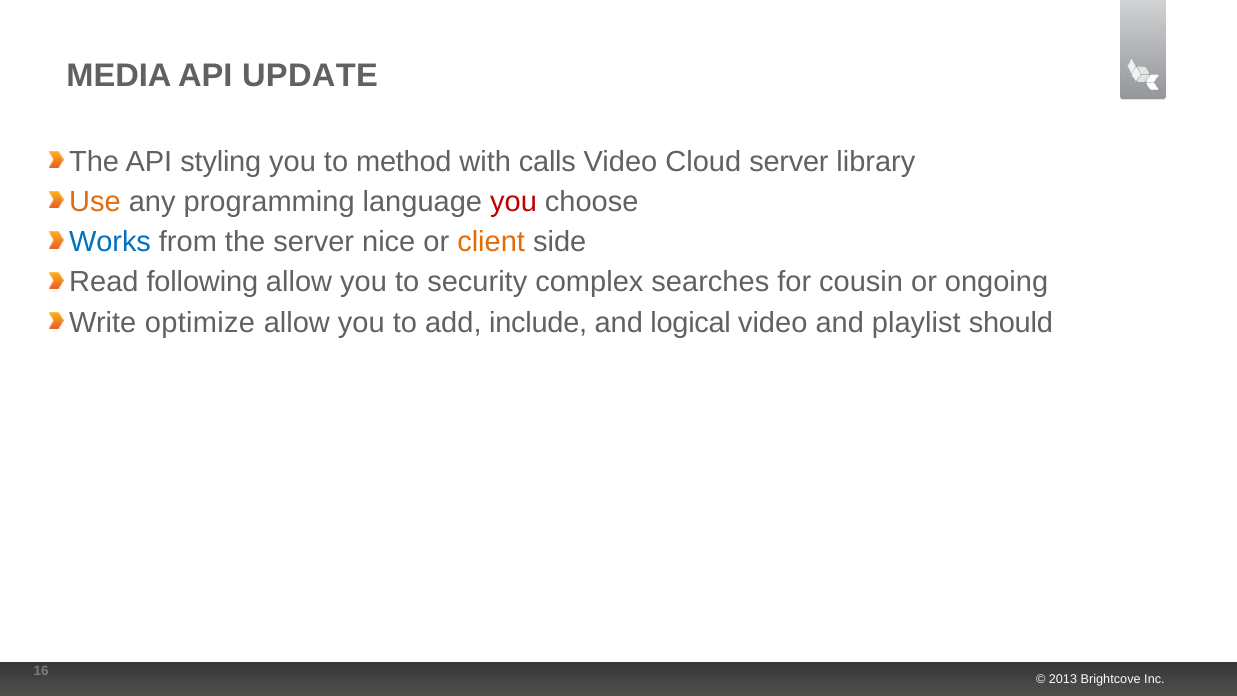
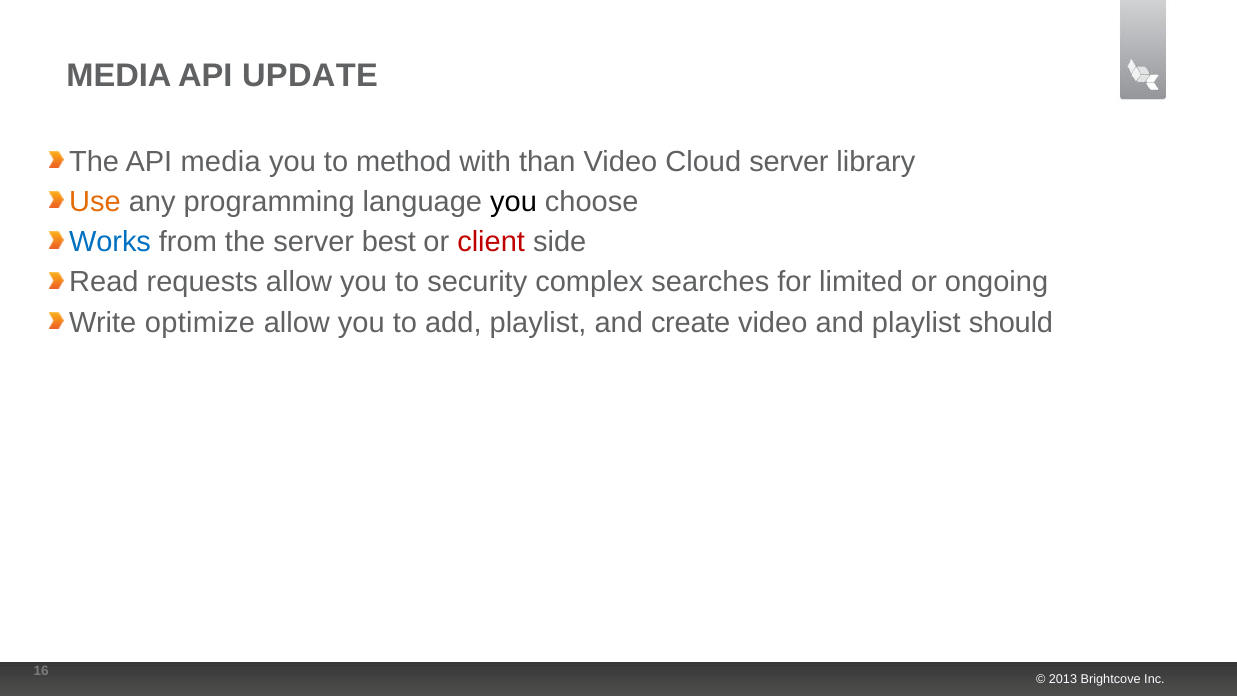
API styling: styling -> media (221, 161)
calls: calls -> than (547, 161)
you colour: red -> black (514, 202)
nice: nice -> best (389, 242)
client colour: orange -> red (491, 242)
following: following -> requests (202, 282)
cousin: cousin -> limited (861, 282)
add include: include -> playlist (538, 323)
logical: logical -> create (691, 323)
